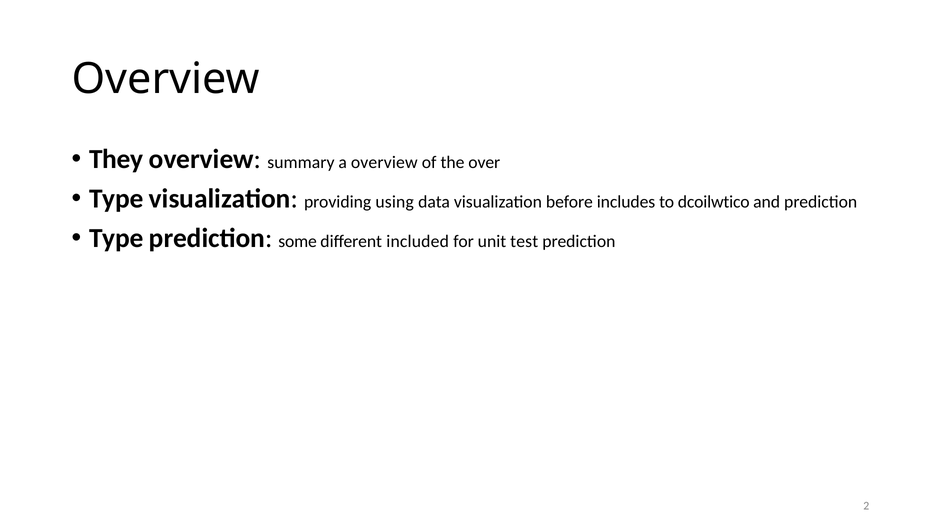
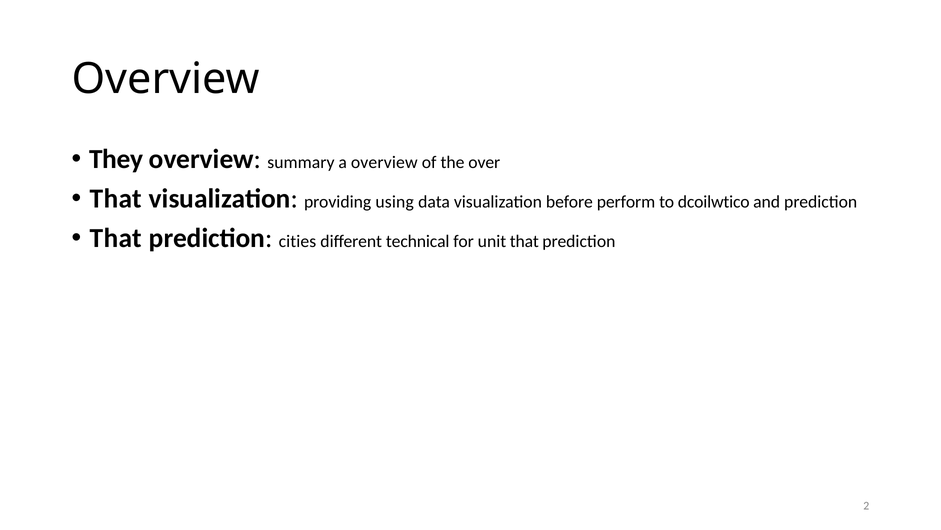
Type: Type -> That (116, 199)
includes: includes -> perform (626, 202)
Type: Type -> That (116, 238)
some: some -> cities (297, 241)
included: included -> technical (418, 241)
unit test: test -> that (524, 241)
